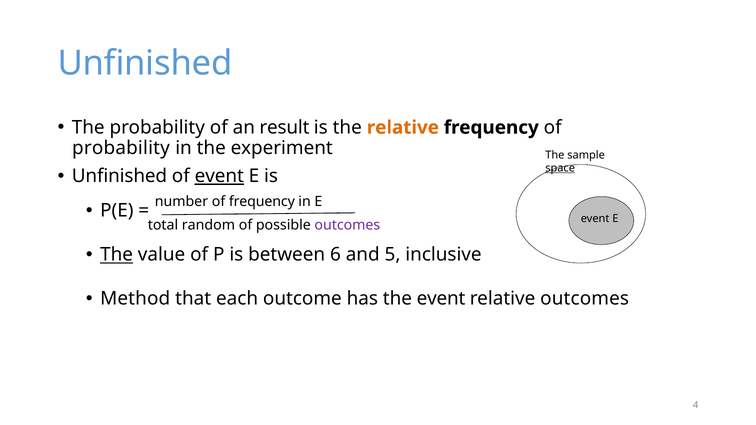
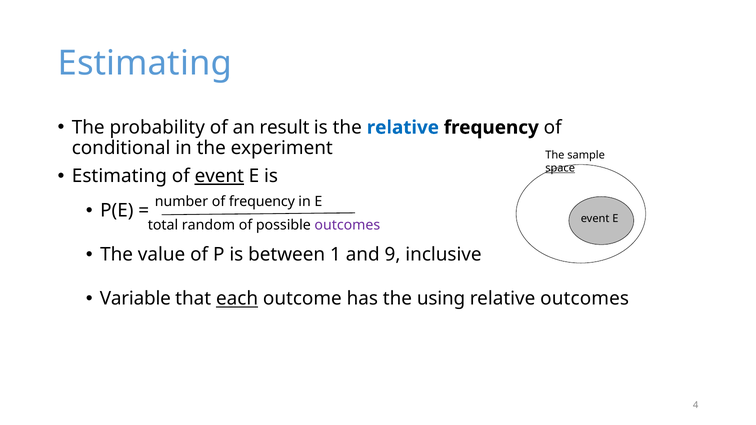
Unfinished: Unfinished -> Estimating (145, 64)
relative colour: orange -> blue (403, 128)
probability: probability -> conditional (121, 148)
Unfinished: Unfinished -> Estimating (119, 176)
The underline: present -> none (117, 255)
6: 6 -> 1 (335, 255)
5: 5 -> 9 (393, 255)
Method: Method -> Variable (135, 299)
each underline: none -> present (237, 299)
the event: event -> using (441, 299)
